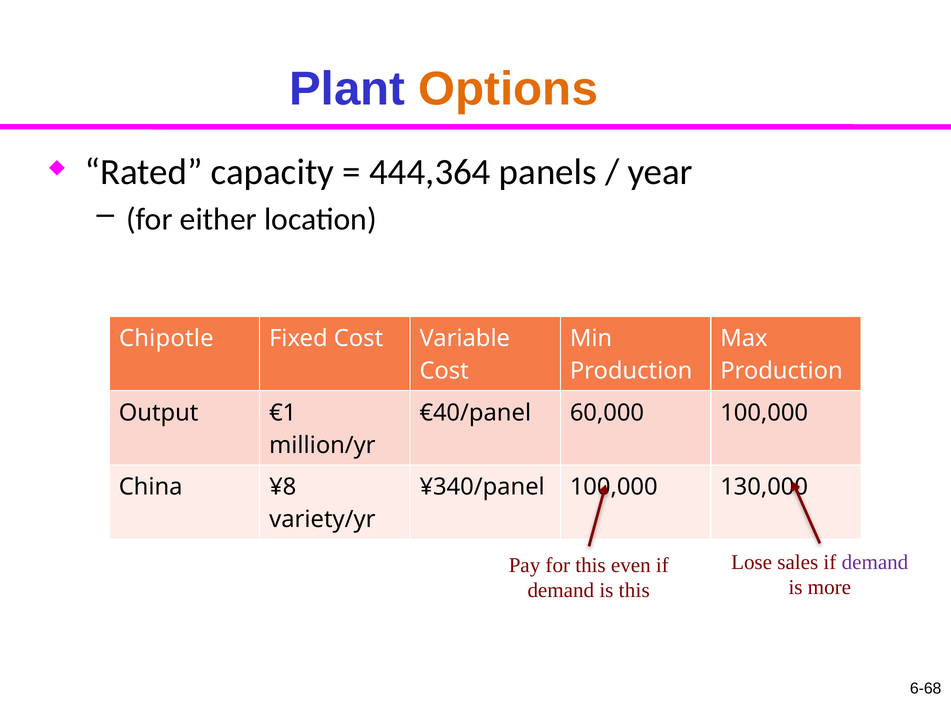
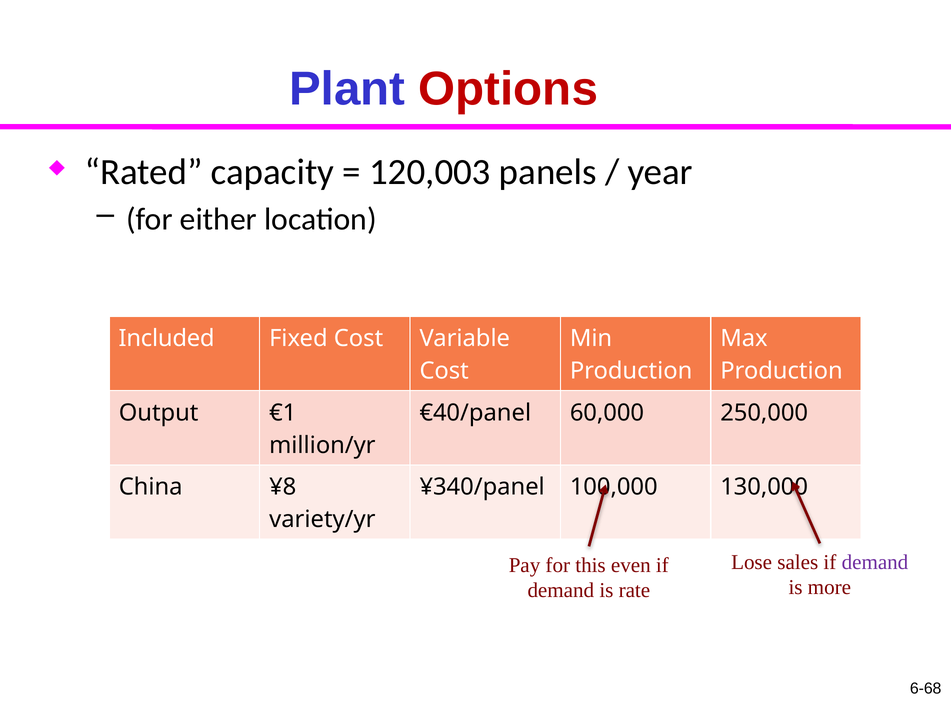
Options colour: orange -> red (508, 89)
444,364: 444,364 -> 120,003 (430, 172)
Chipotle: Chipotle -> Included (167, 339)
60,000 100,000: 100,000 -> 250,000 (764, 413)
is this: this -> rate (634, 591)
